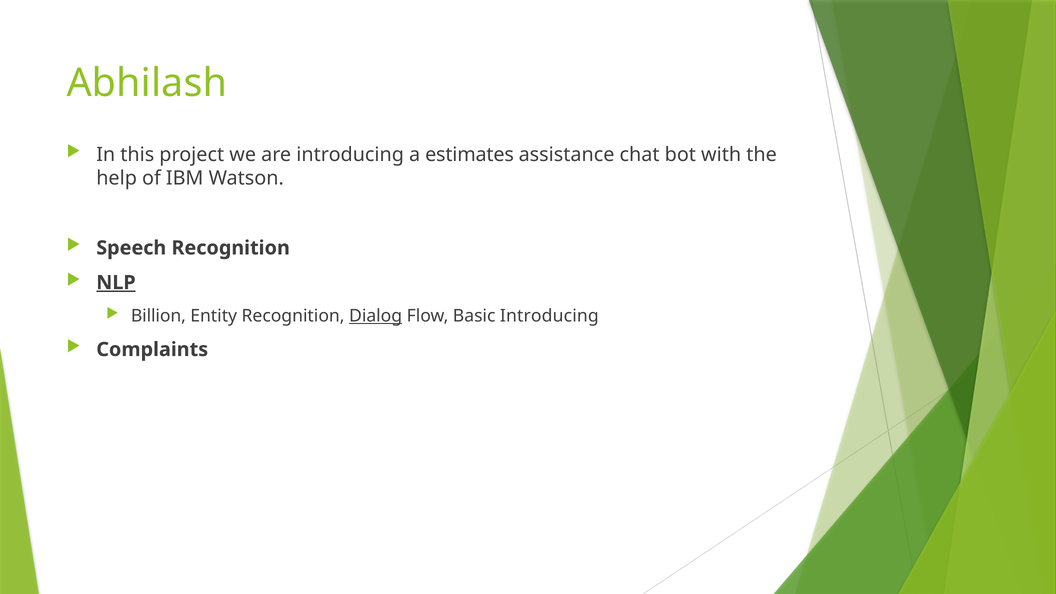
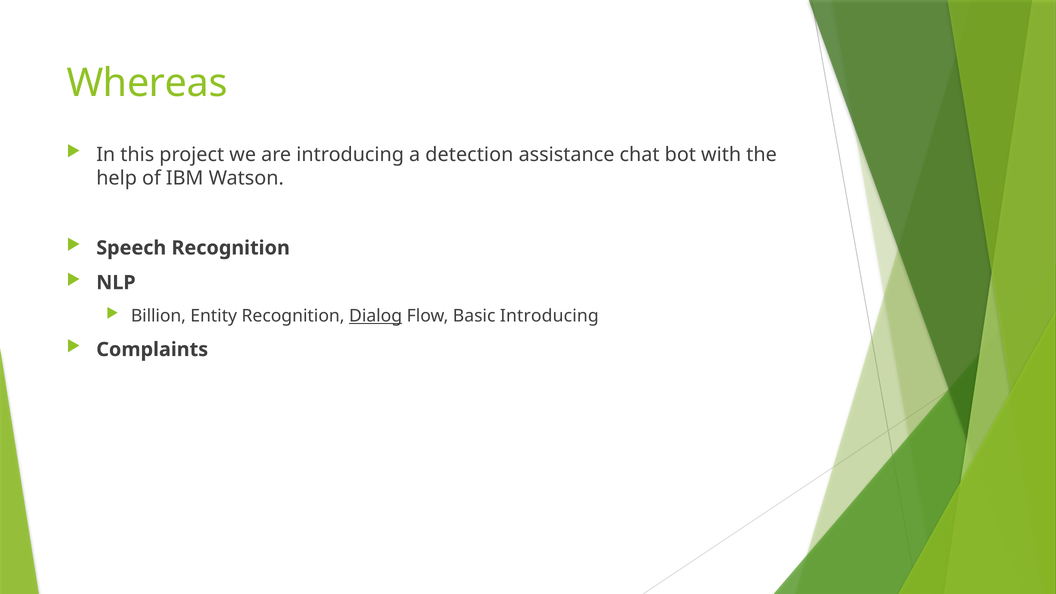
Abhilash: Abhilash -> Whereas (147, 83)
estimates: estimates -> detection (469, 155)
NLP underline: present -> none (116, 283)
